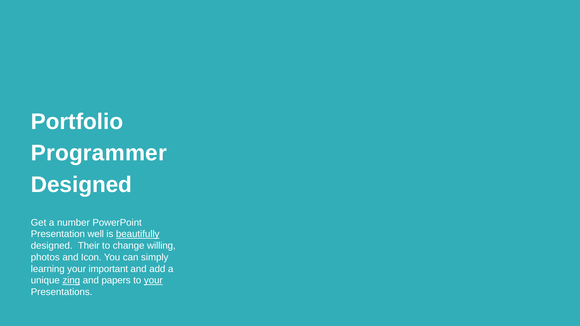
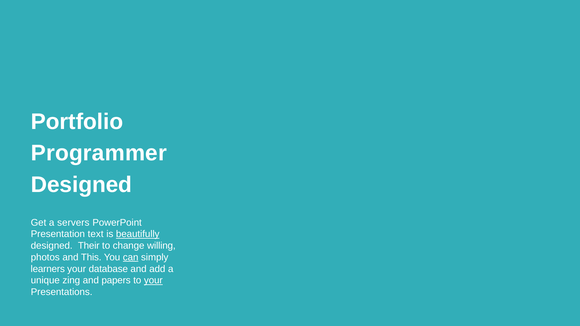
number: number -> servers (73, 223)
well: well -> text (96, 234)
Icon: Icon -> This (91, 257)
can underline: none -> present (131, 257)
learning: learning -> learners (48, 269)
important: important -> database (108, 269)
zing underline: present -> none (71, 281)
